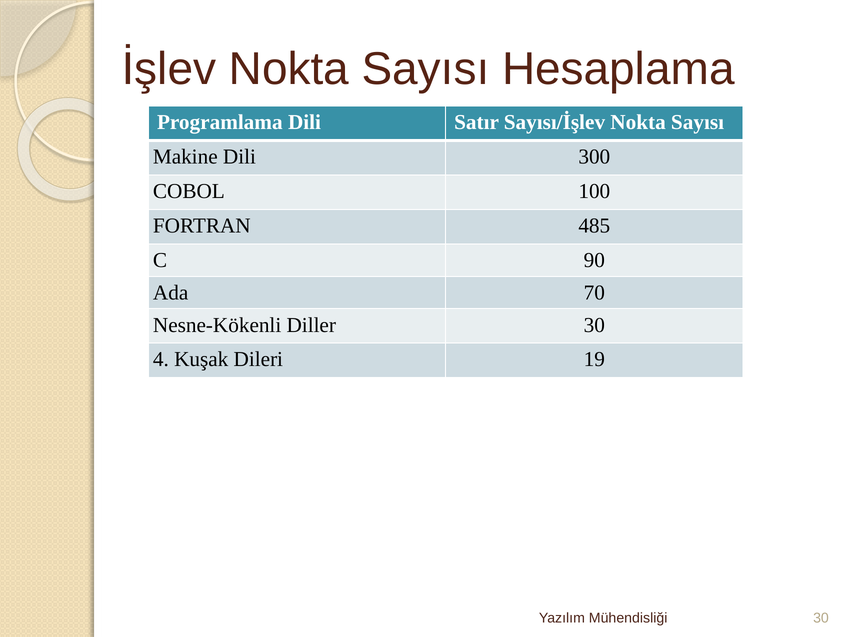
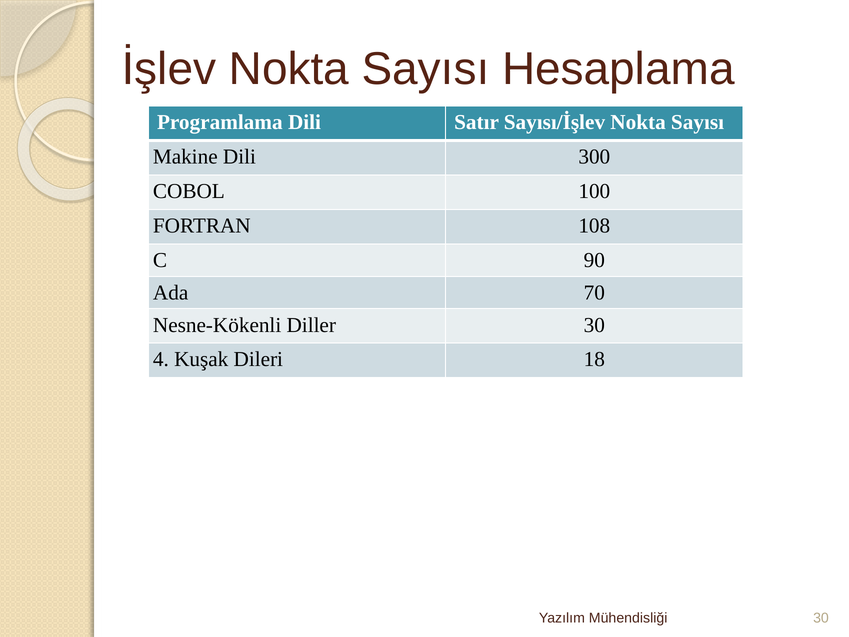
485: 485 -> 108 (594, 226)
19: 19 -> 18 (594, 359)
